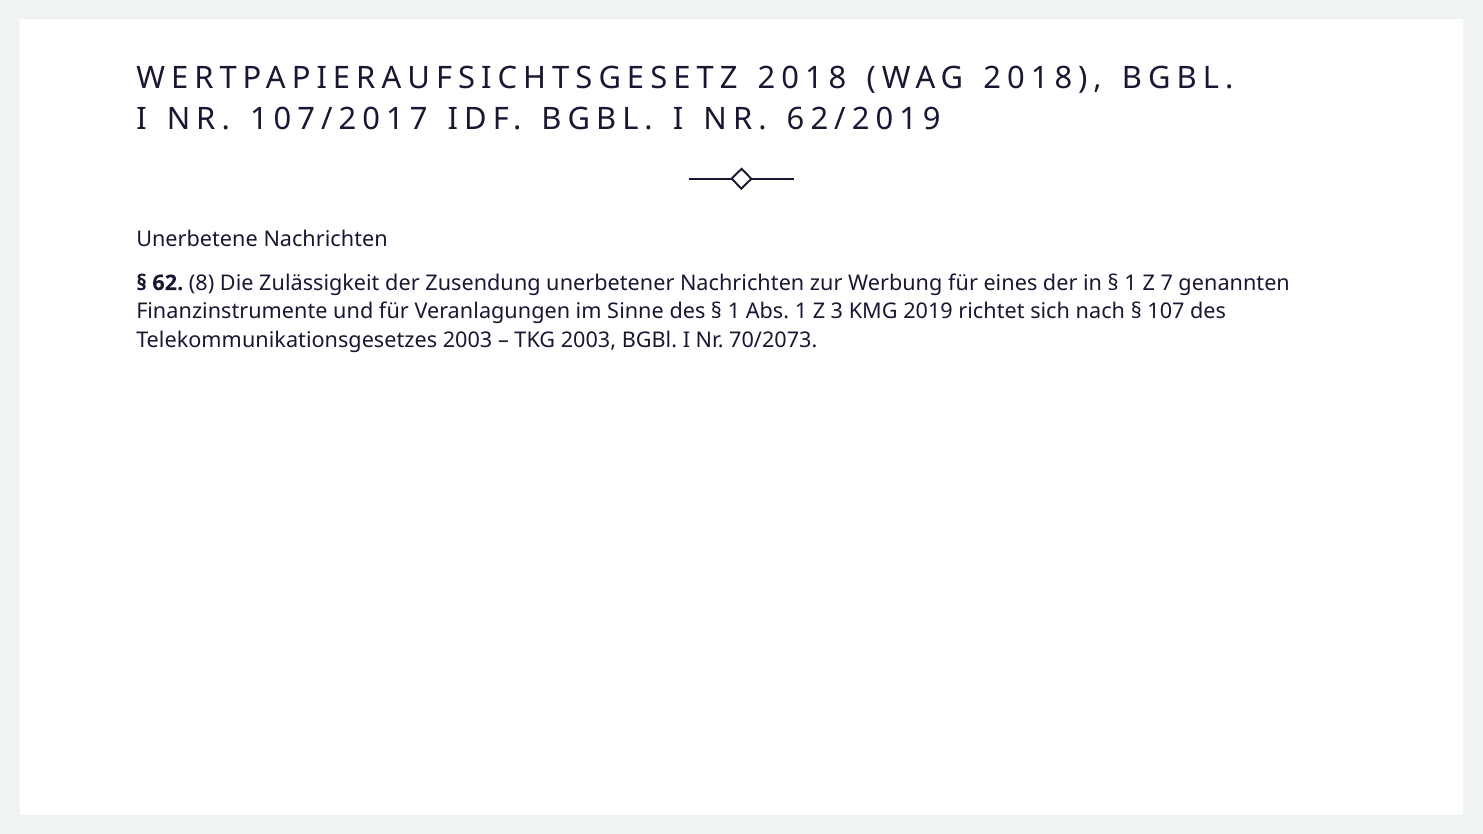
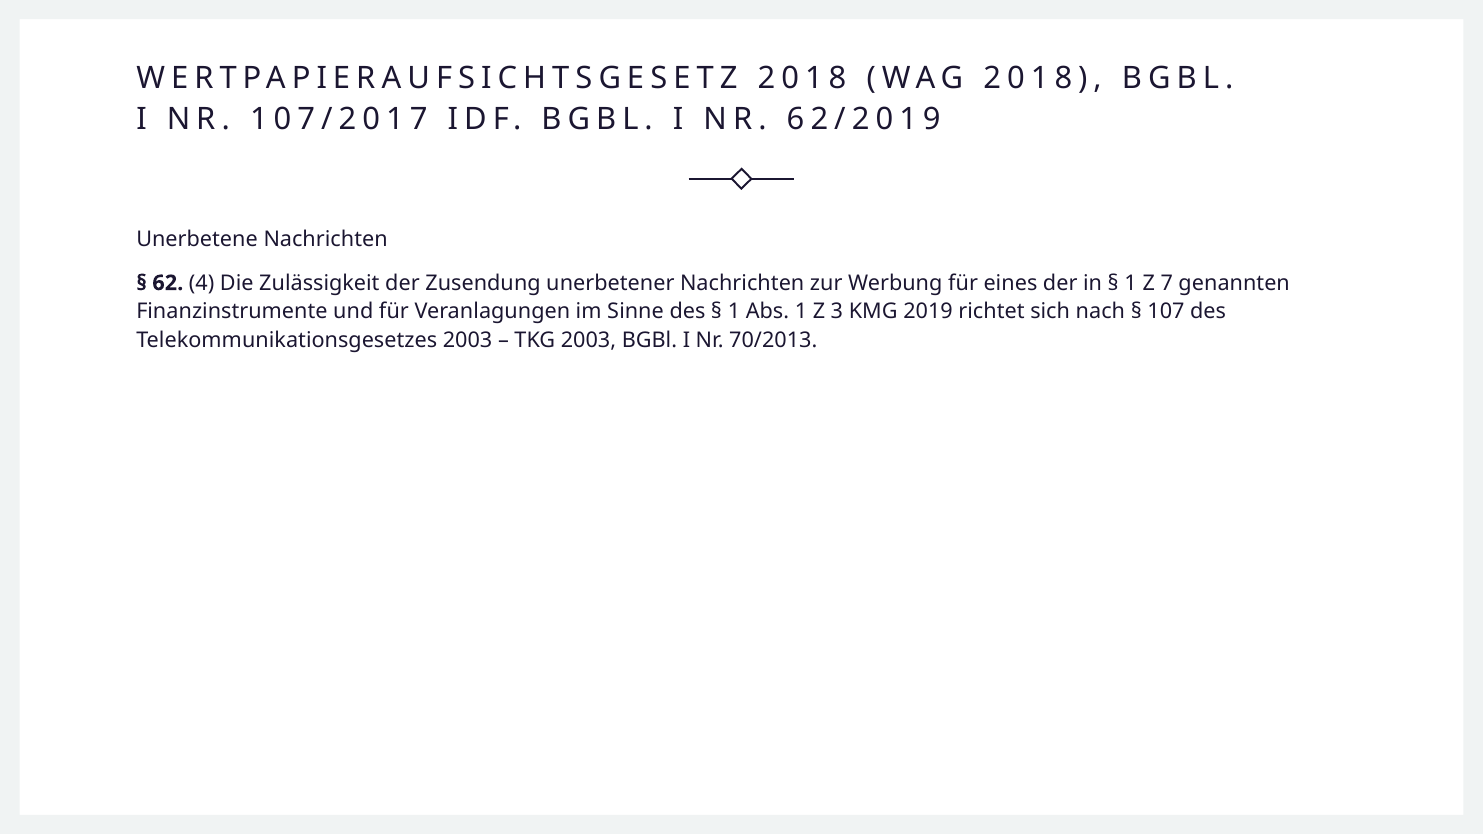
8: 8 -> 4 (202, 283)
70/2073: 70/2073 -> 70/2013 (773, 340)
